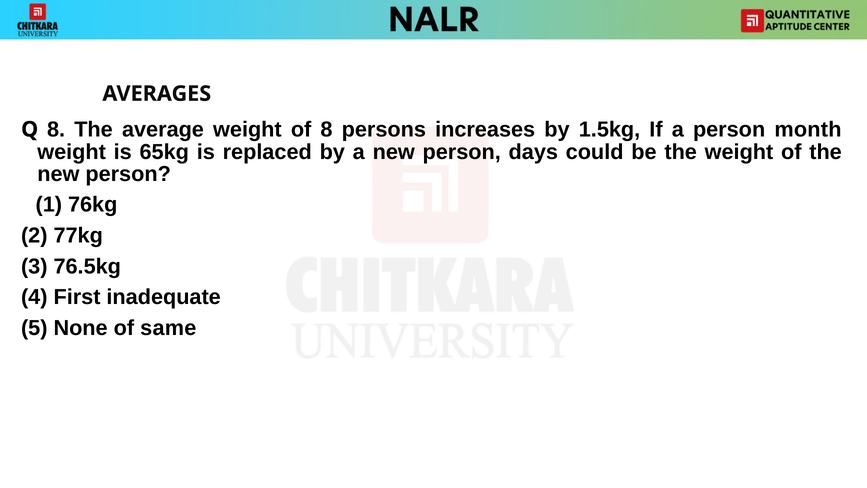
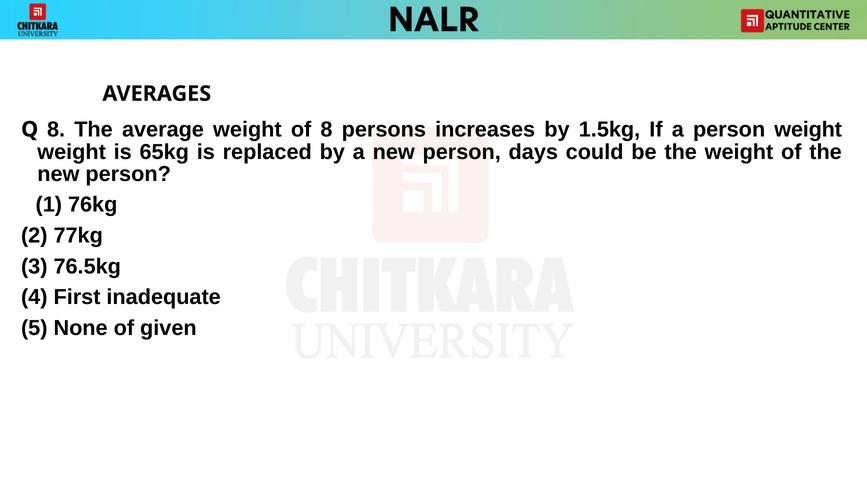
person month: month -> weight (808, 129)
same: same -> given (168, 328)
